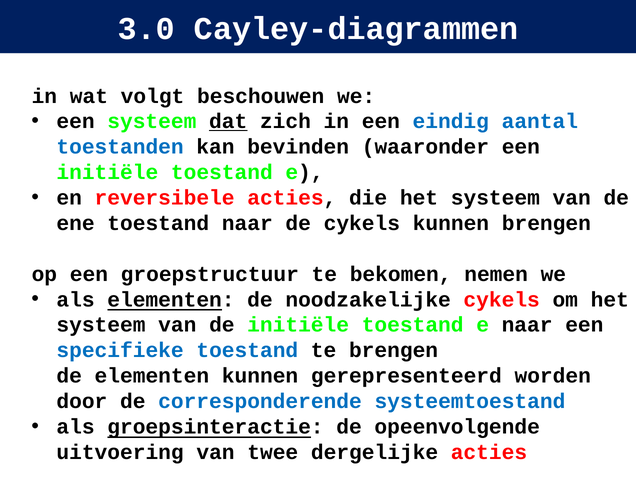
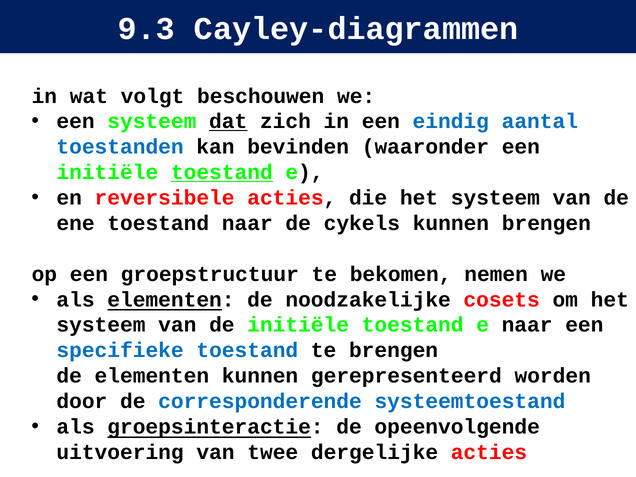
3.0: 3.0 -> 9.3 (146, 29)
toestand underline: none -> present (222, 172)
noodzakelijke cykels: cykels -> cosets (502, 300)
